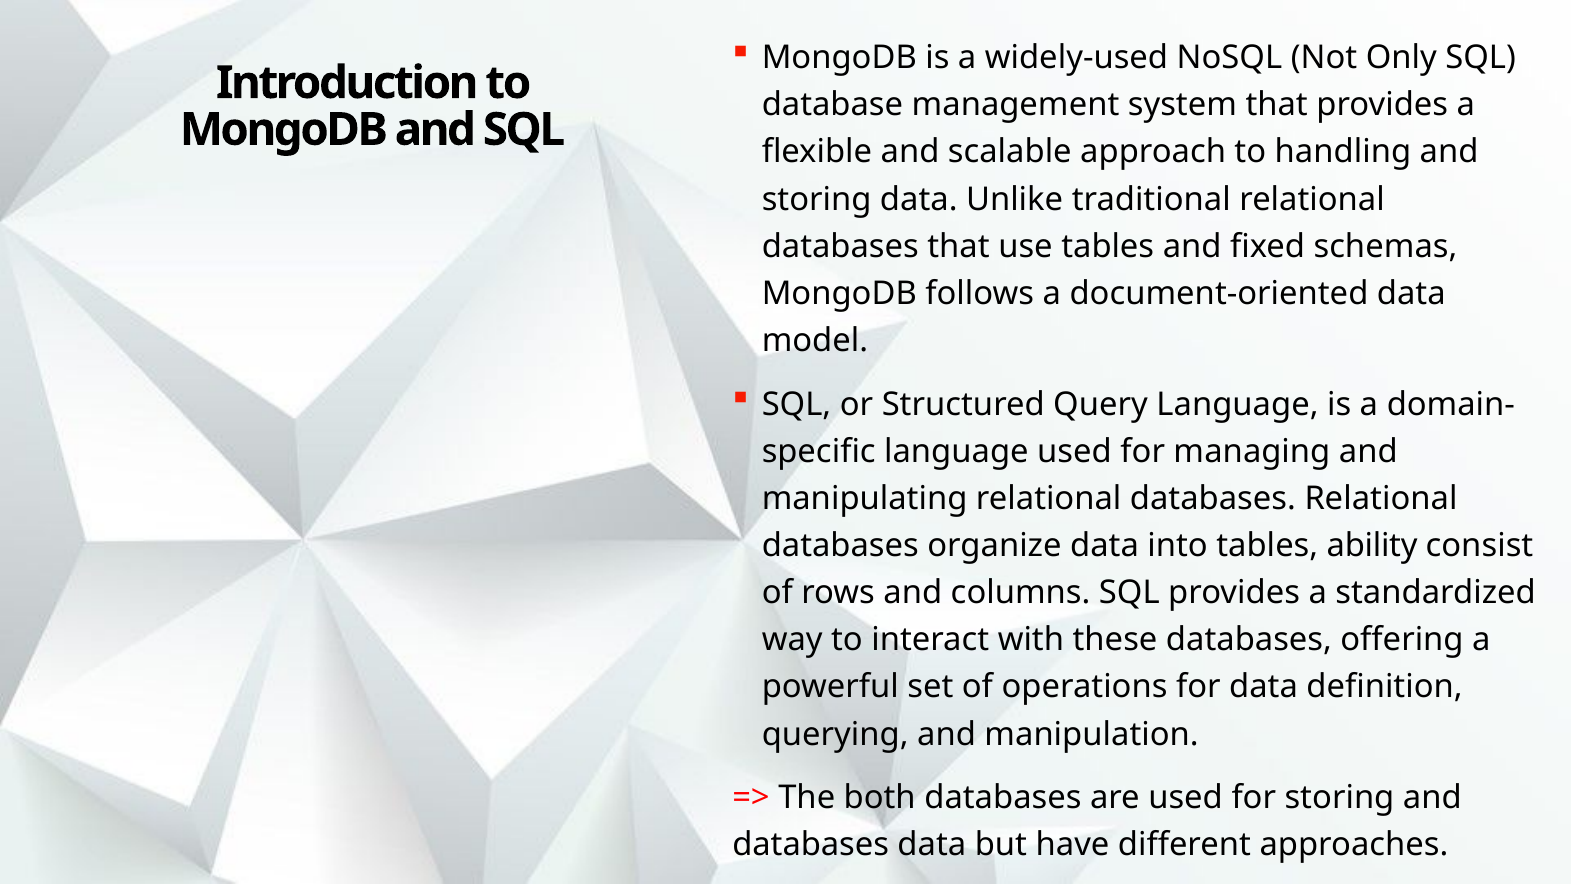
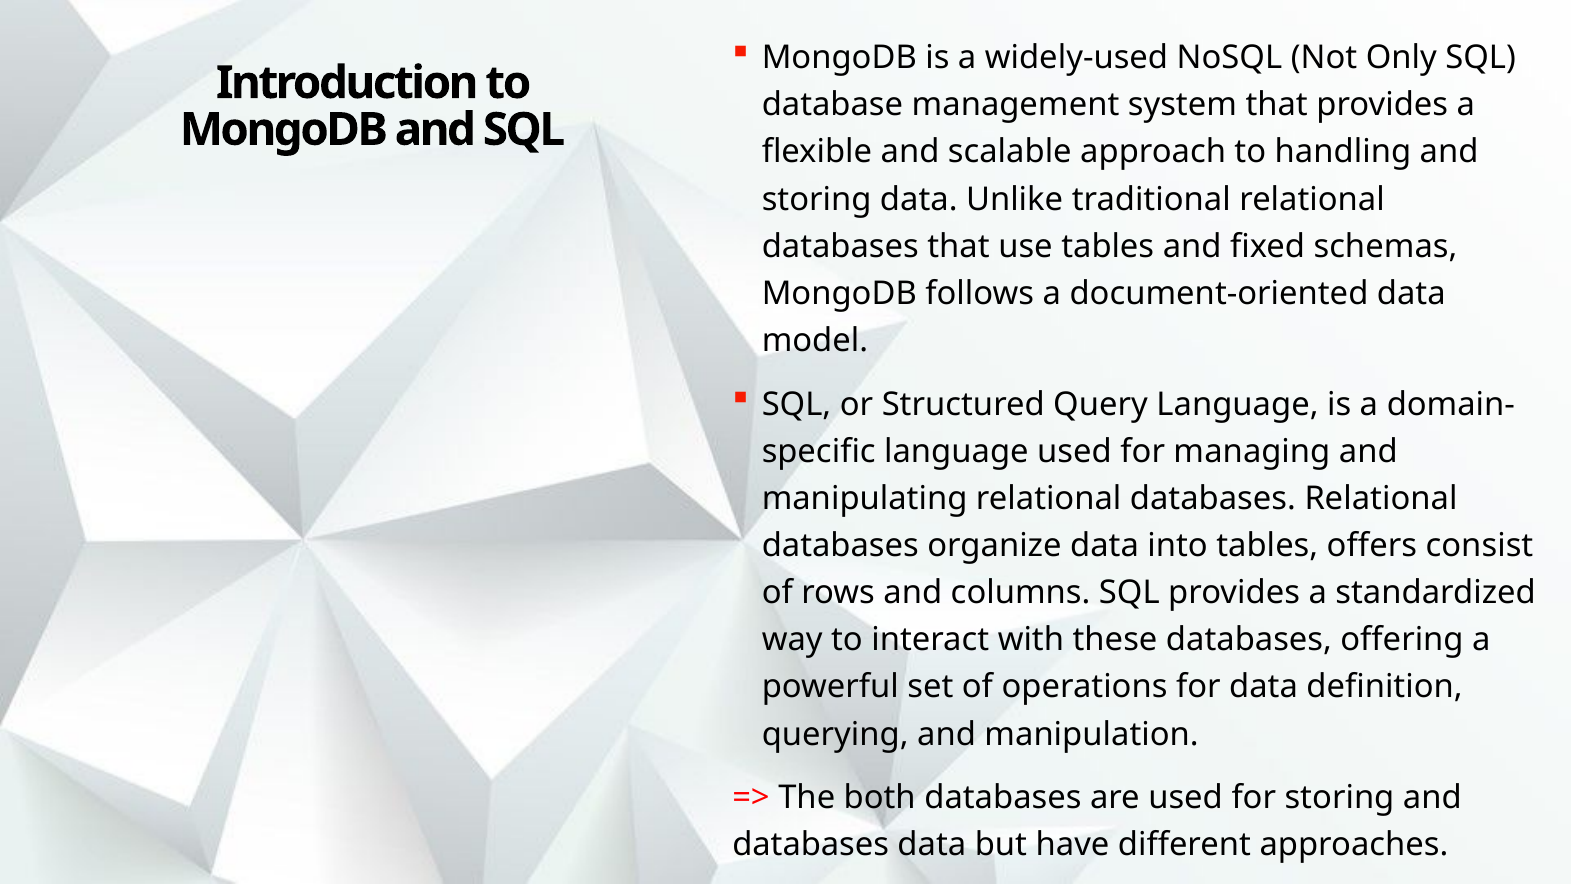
ability: ability -> offers (1372, 546)
